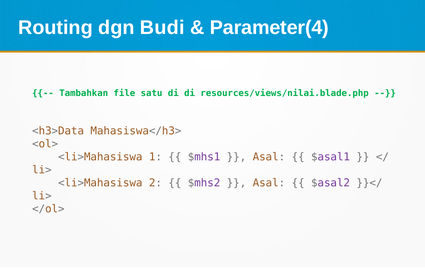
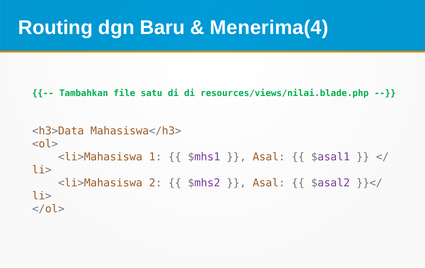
Budi: Budi -> Baru (162, 28)
Parameter(4: Parameter(4 -> Menerima(4 (269, 28)
